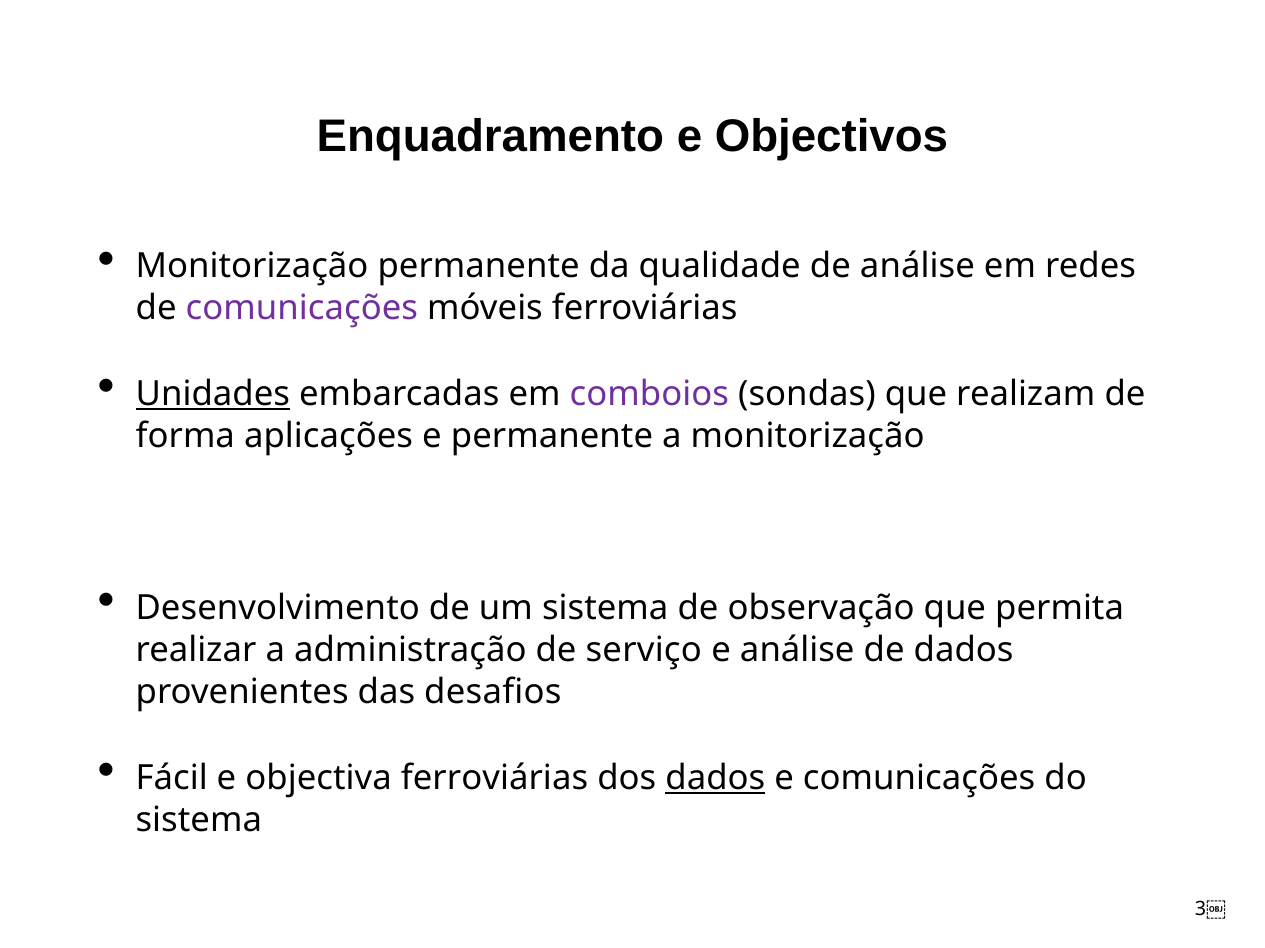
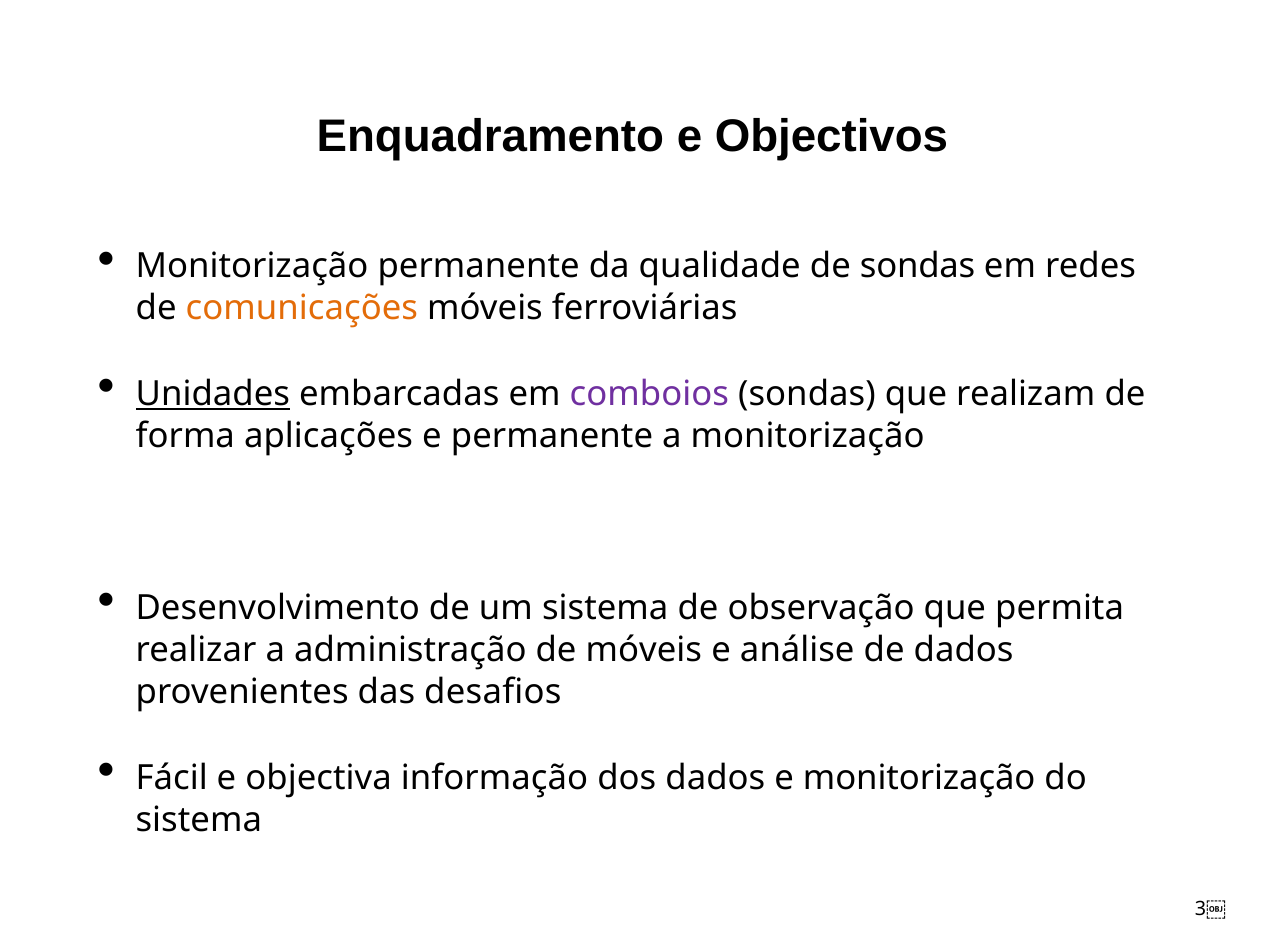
de análise: análise -> sondas (918, 267)
comunicações colour: purple -> orange (302, 308)
de serviço: serviço -> móveis (644, 651)
objectiva ferroviárias: ferroviárias -> informação (495, 779)
dados underline: present -> none (715, 779)
e comunicações: comunicações -> monitorização (919, 779)
